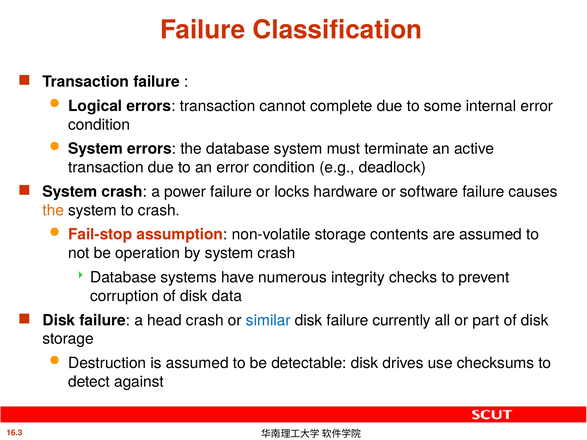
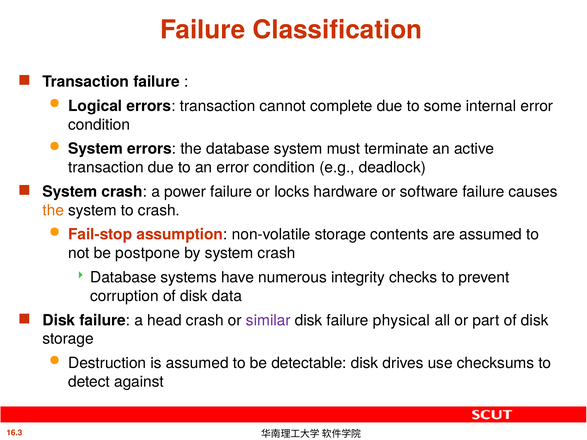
operation: operation -> postpone (148, 253)
similar colour: blue -> purple (268, 320)
currently: currently -> physical (401, 320)
